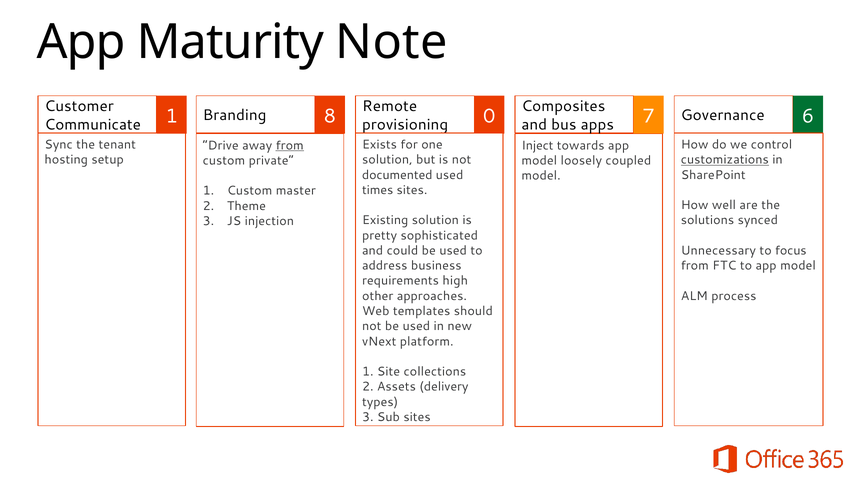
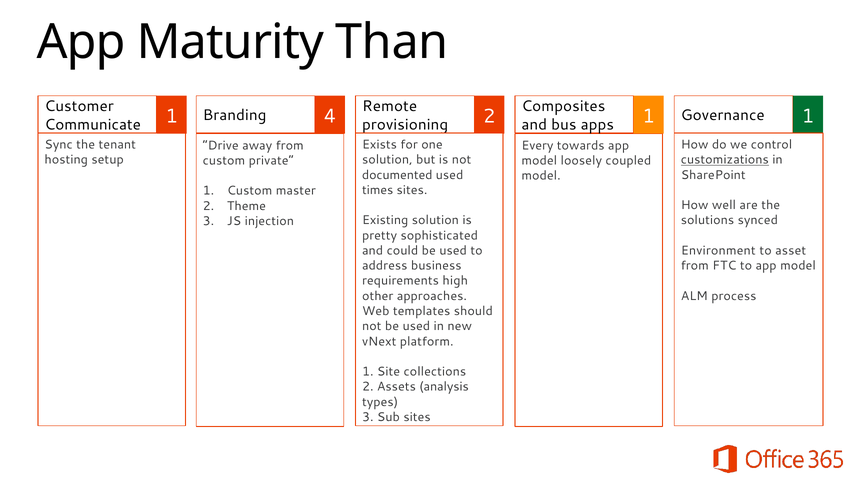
Note: Note -> Than (392, 42)
8: 8 -> 4 (330, 116)
provisioning 0: 0 -> 2 (489, 116)
apps 7: 7 -> 1 (649, 116)
Governance 6: 6 -> 1 (808, 116)
from underline: present -> none (290, 145)
Inject: Inject -> Every (537, 145)
Unnecessary: Unnecessary -> Environment (718, 251)
focus: focus -> asset (791, 251)
delivery: delivery -> analysis (444, 387)
